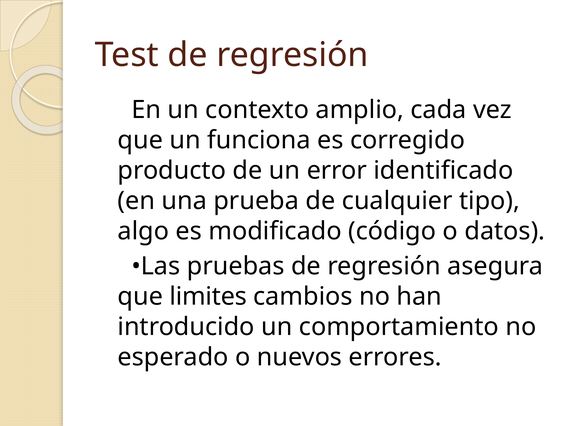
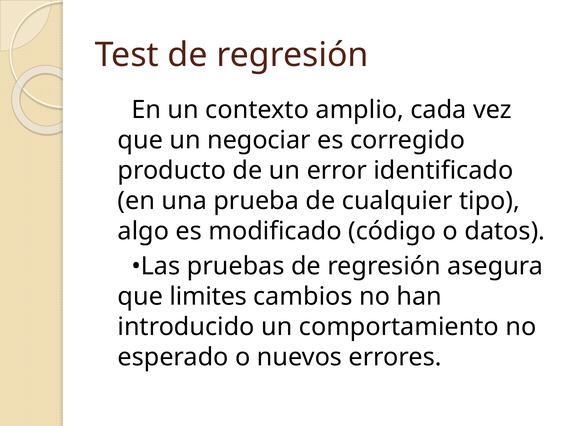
funciona: funciona -> negociar (259, 140)
